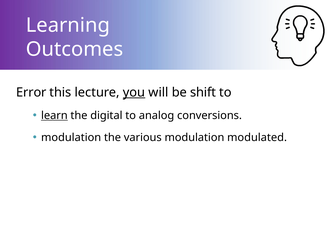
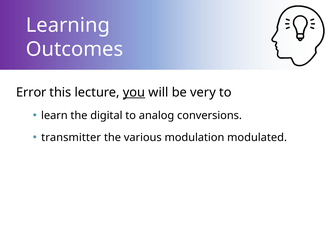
shift: shift -> very (203, 93)
learn underline: present -> none (54, 116)
modulation: modulation -> transmitter (71, 138)
